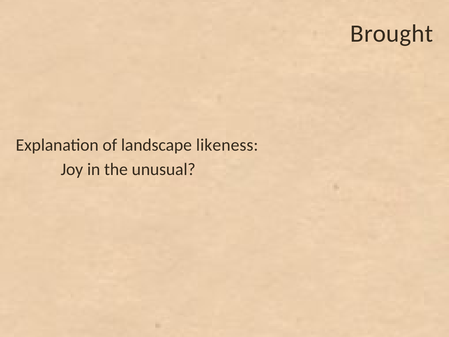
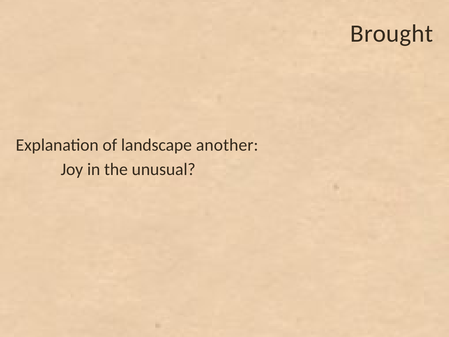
likeness: likeness -> another (227, 145)
